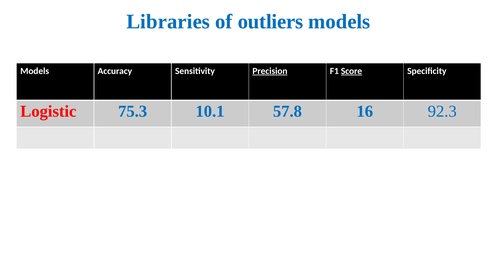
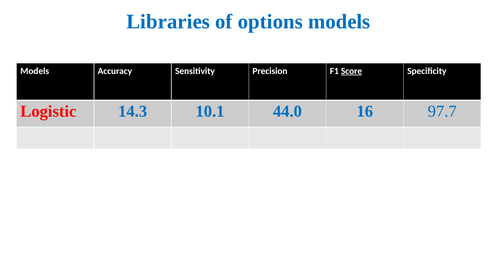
outliers: outliers -> options (270, 22)
Precision underline: present -> none (270, 71)
75.3: 75.3 -> 14.3 (133, 111)
57.8: 57.8 -> 44.0 (287, 111)
92.3: 92.3 -> 97.7 (442, 111)
